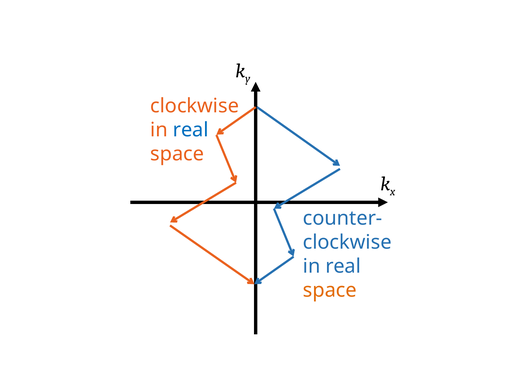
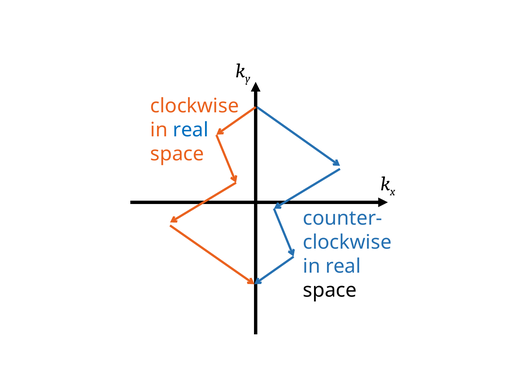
space colour: orange -> black (330, 290)
